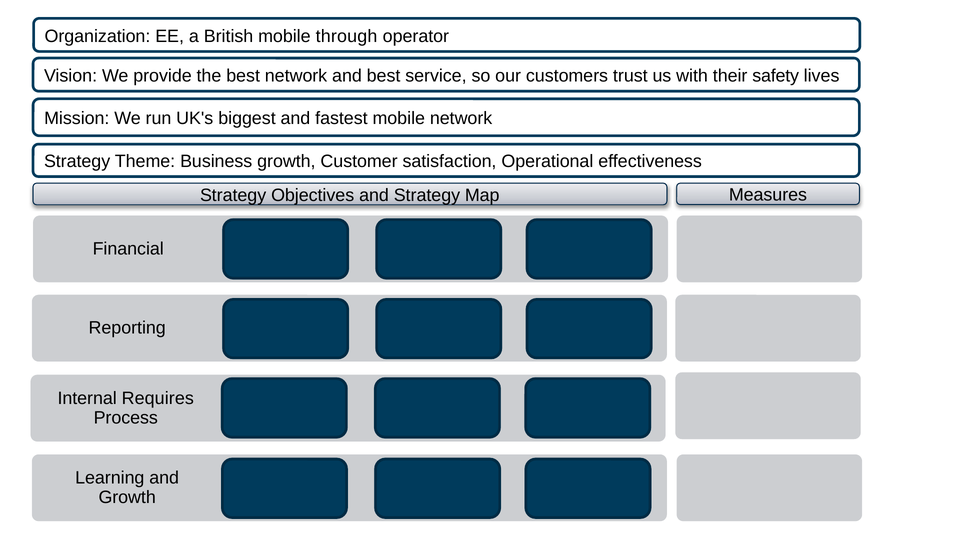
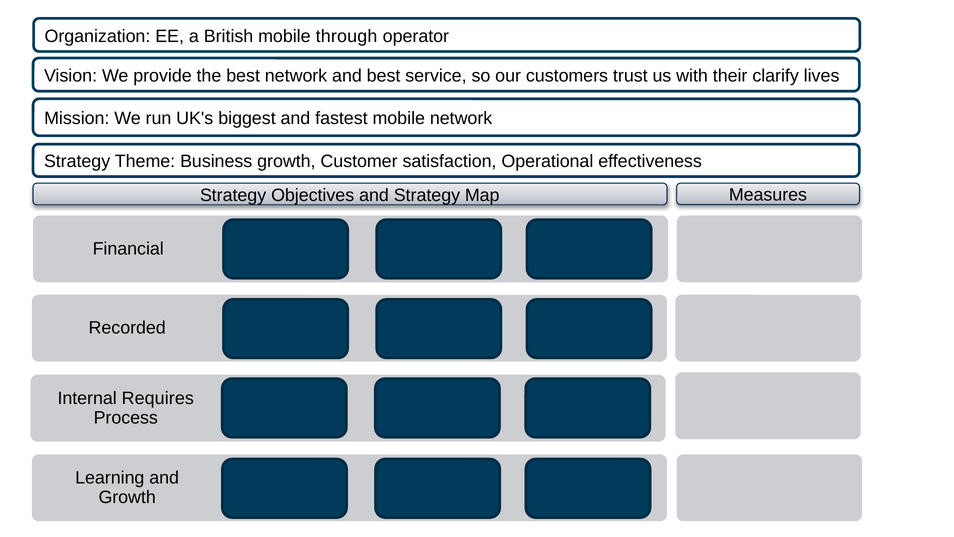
safety: safety -> clarify (776, 76)
Reporting: Reporting -> Recorded (127, 328)
